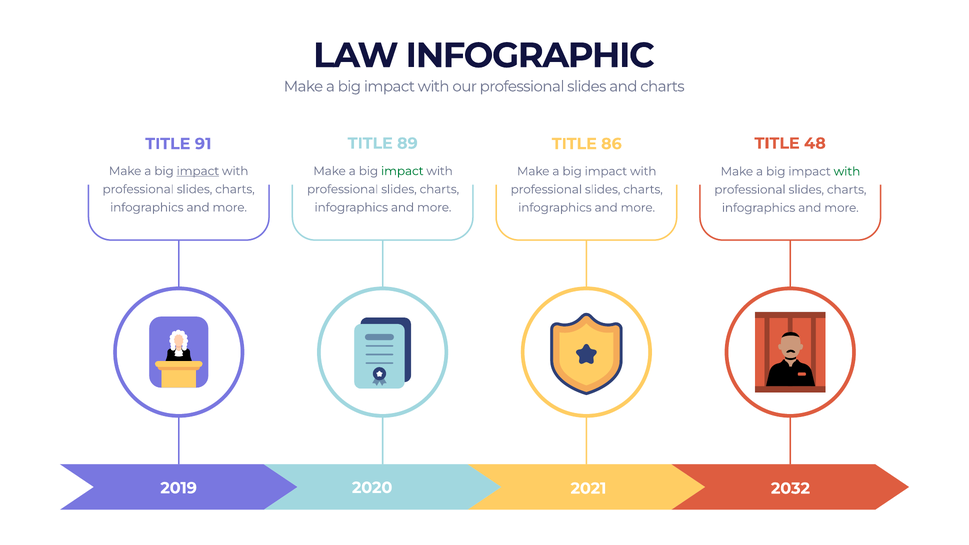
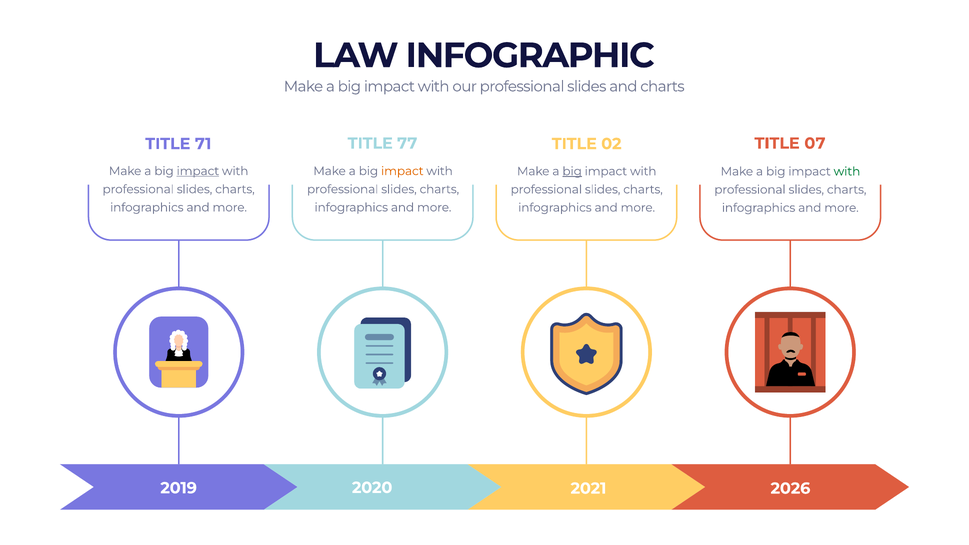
89: 89 -> 77 (407, 143)
48: 48 -> 07 (815, 143)
91: 91 -> 71 (203, 144)
86: 86 -> 02 (611, 144)
impact colour: green -> orange (402, 171)
big underline: none -> present (572, 171)
2032: 2032 -> 2026 (790, 489)
